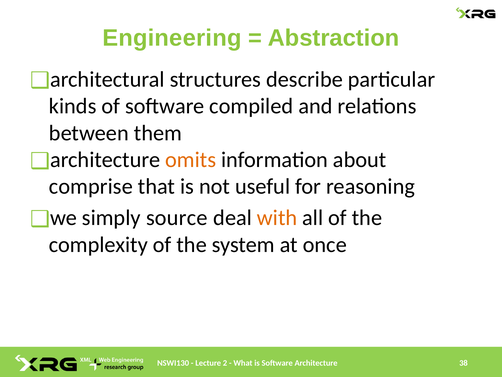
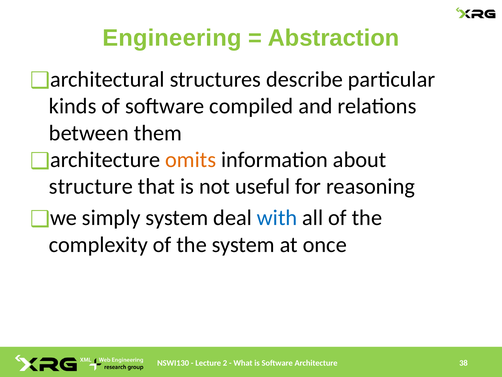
comprise: comprise -> structure (91, 186)
simply source: source -> system (177, 218)
with colour: orange -> blue (277, 218)
